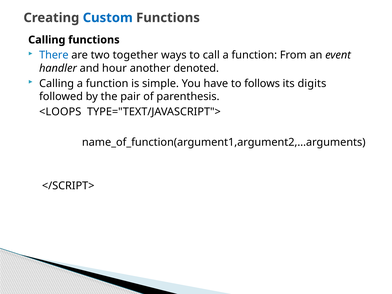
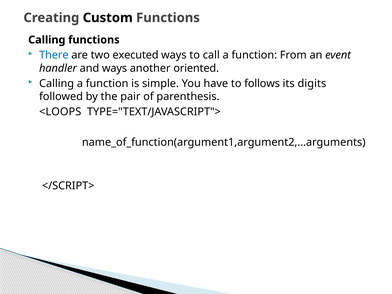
Custom colour: blue -> black (108, 18)
together: together -> executed (136, 55)
and hour: hour -> ways (115, 68)
denoted: denoted -> oriented (196, 68)
